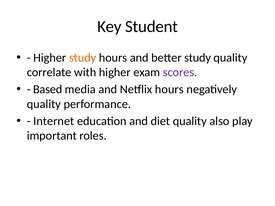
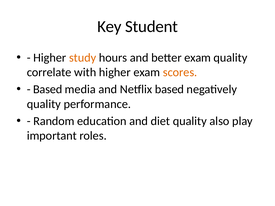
better study: study -> exam (198, 58)
scores colour: purple -> orange (180, 72)
Netflix hours: hours -> based (169, 89)
Internet: Internet -> Random (54, 121)
